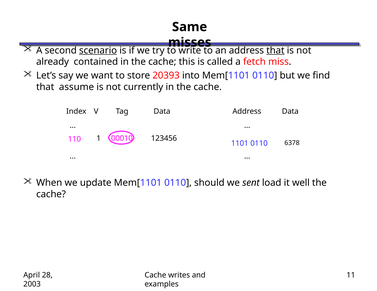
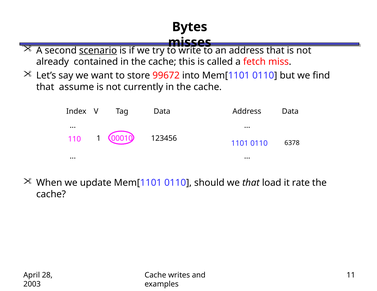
Same: Same -> Bytes (190, 27)
that underline: present -> none (275, 50)
20393: 20393 -> 99672 (166, 76)
we sent: sent -> that (251, 183)
well: well -> rate (301, 183)
